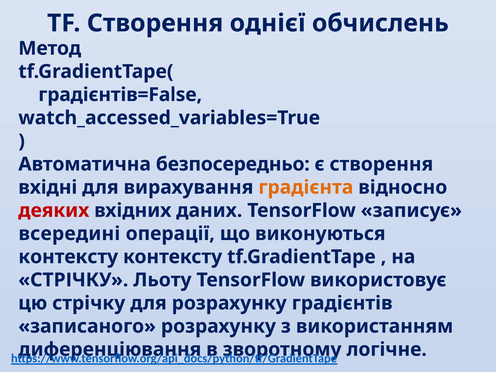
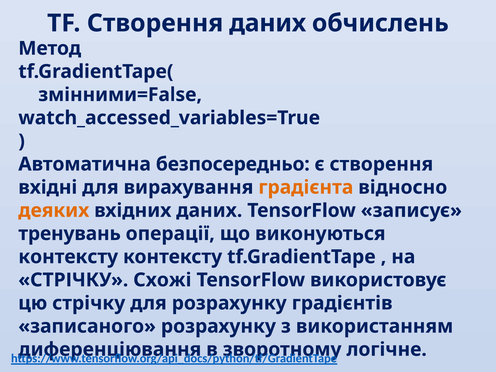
Створення однієї: однієї -> даних (268, 23)
градієнтів=False: градієнтів=False -> змінними=False (120, 95)
деяких colour: red -> orange (54, 210)
всередині: всередині -> тренувань (70, 234)
Льоту: Льоту -> Схожі (162, 280)
